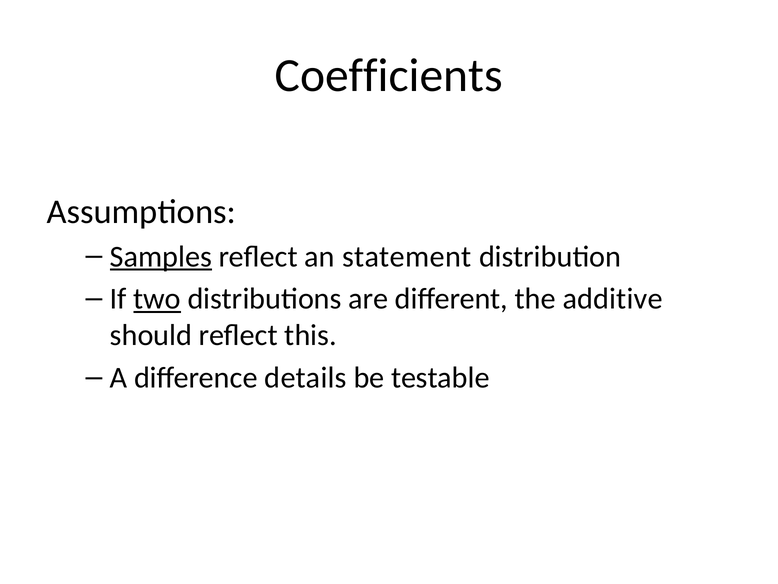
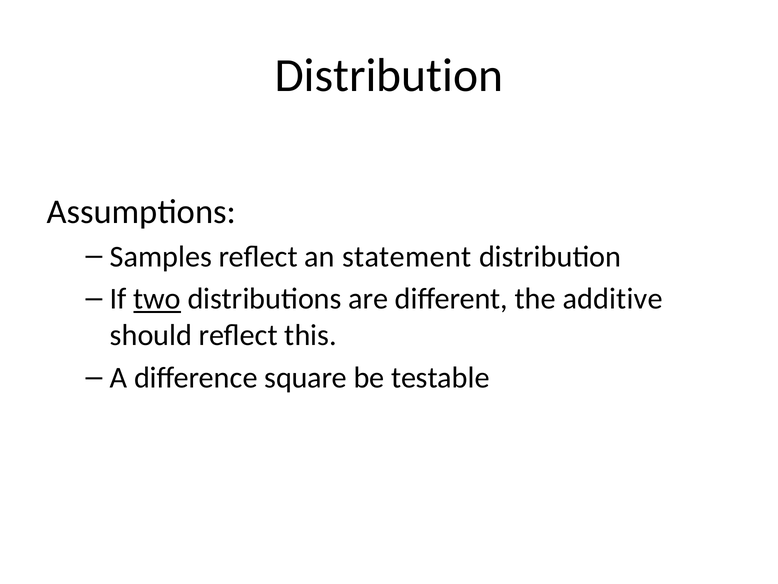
Coefficients: Coefficients -> Distribution (389, 75)
Samples underline: present -> none (161, 256)
details: details -> square (306, 377)
